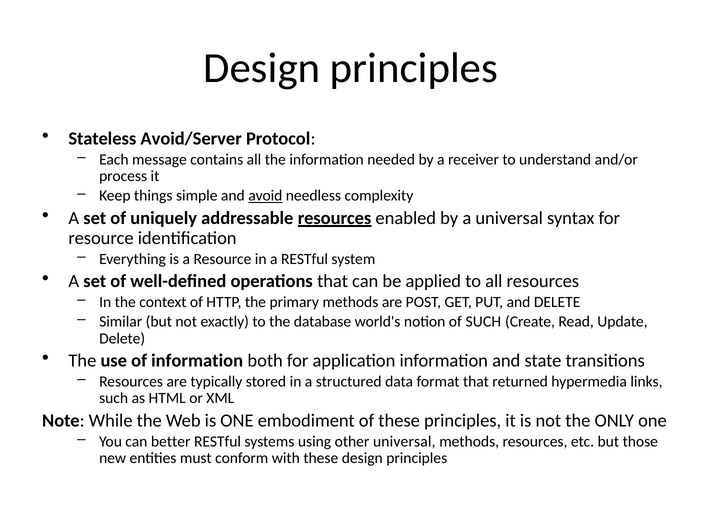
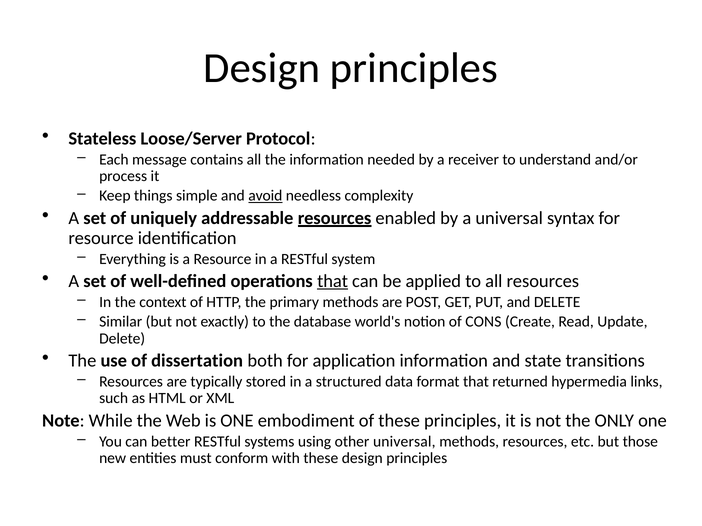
Avoid/Server: Avoid/Server -> Loose/Server (191, 139)
that underline: none -> present (333, 281)
of SUCH: SUCH -> CONS (483, 322)
of information: information -> dissertation (197, 361)
